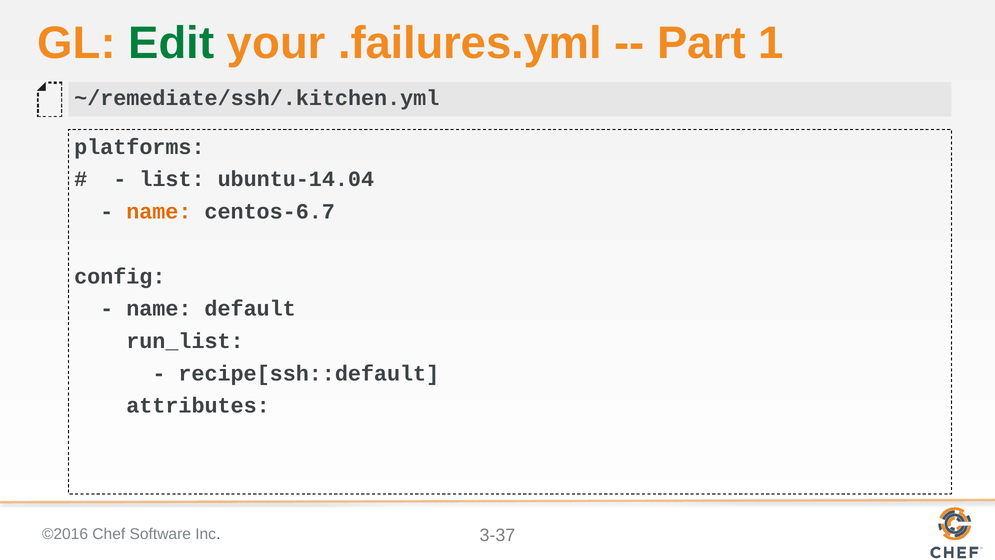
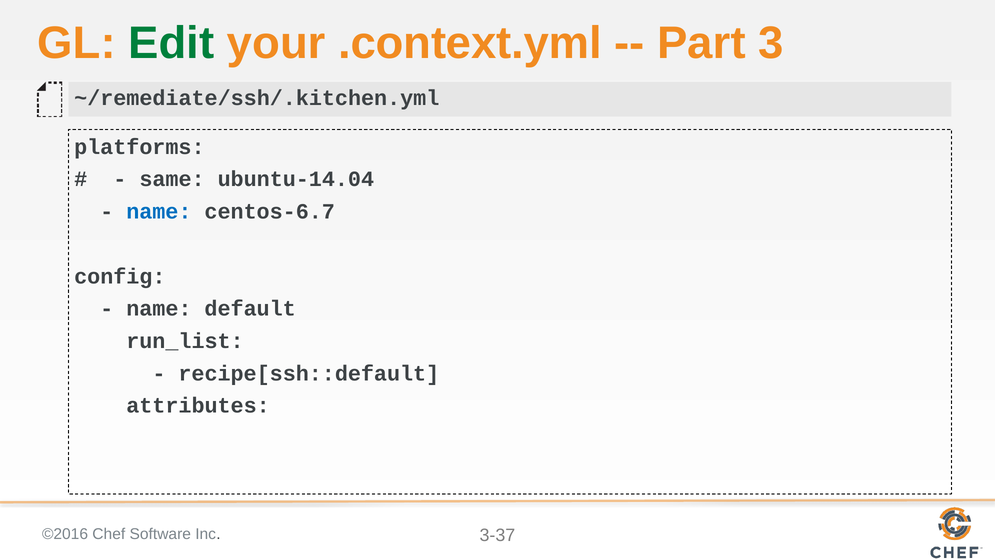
.failures.yml: .failures.yml -> .context.yml (470, 43)
1: 1 -> 3 (771, 43)
list: list -> same (172, 179)
name colour: orange -> blue (159, 211)
